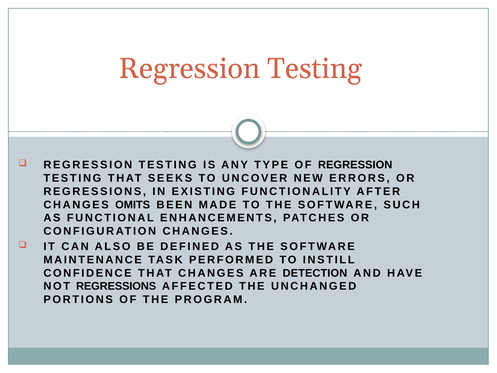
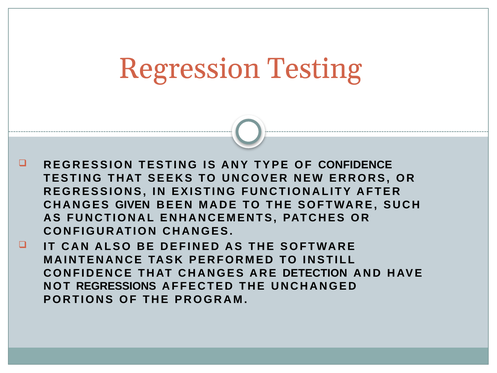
OF REGRESSION: REGRESSION -> CONFIDENCE (355, 165)
OMITS: OMITS -> GIVEN (133, 205)
